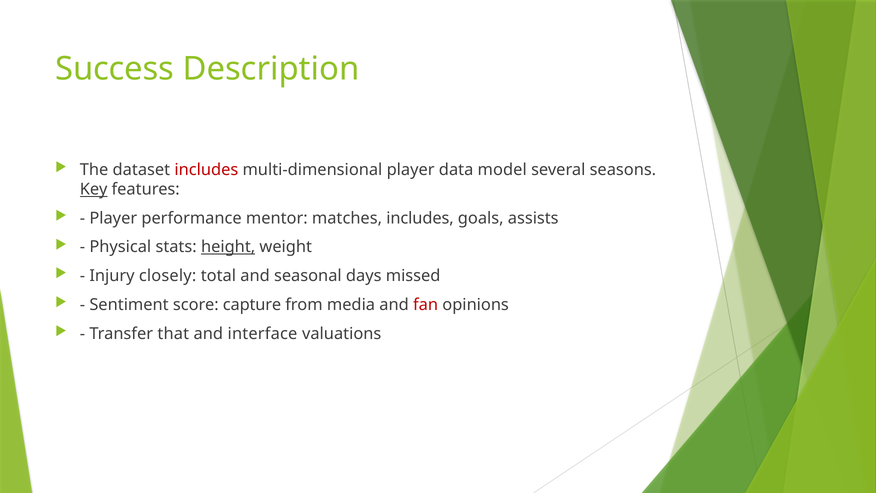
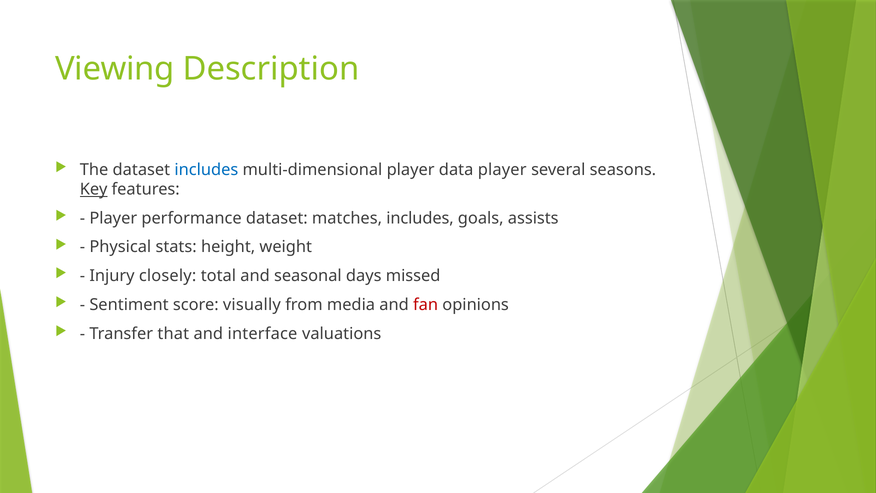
Success: Success -> Viewing (115, 69)
includes colour: red -> blue (206, 170)
data model: model -> player (502, 170)
performance mentor: mentor -> dataset (277, 218)
height underline: present -> none (228, 247)
capture: capture -> visually (252, 305)
